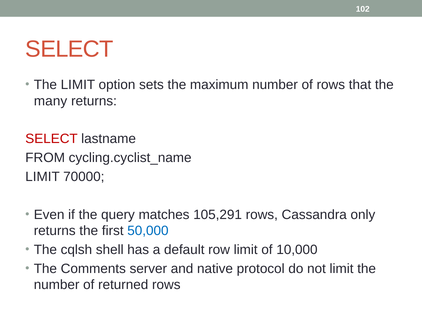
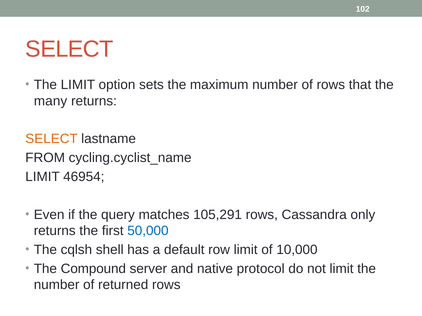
SELECT colour: red -> orange (52, 139)
70000: 70000 -> 46954 (84, 177)
Comments: Comments -> Compound (93, 269)
